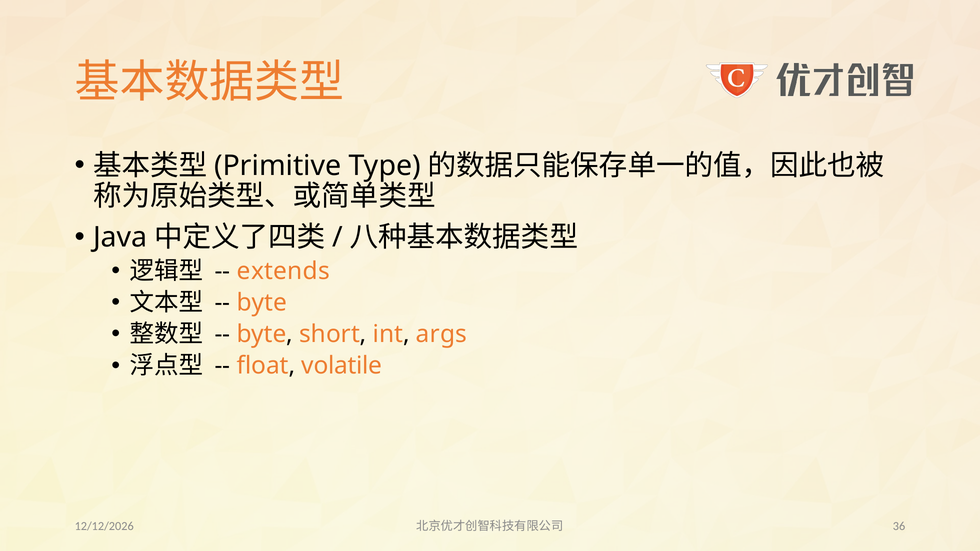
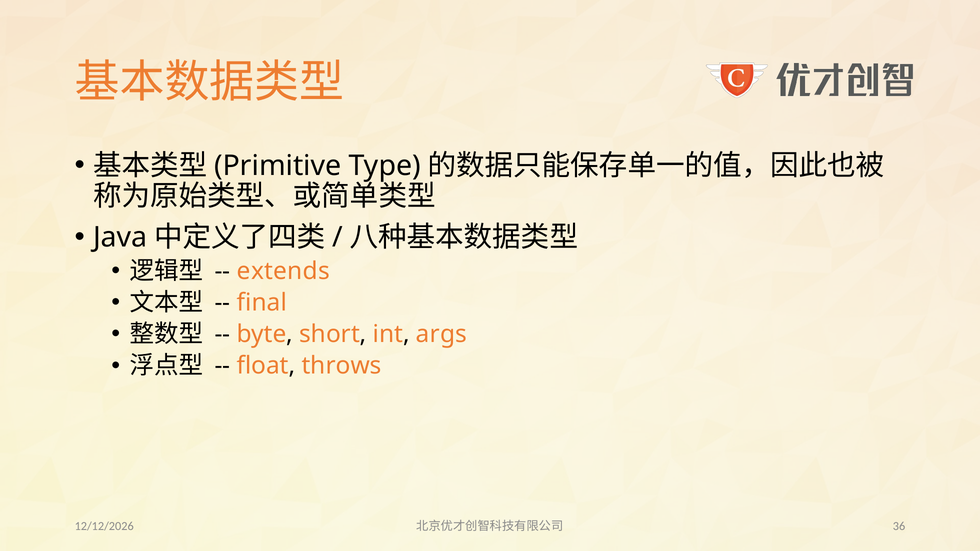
byte: byte -> final (262, 303)
volatile: volatile -> throws (342, 366)
